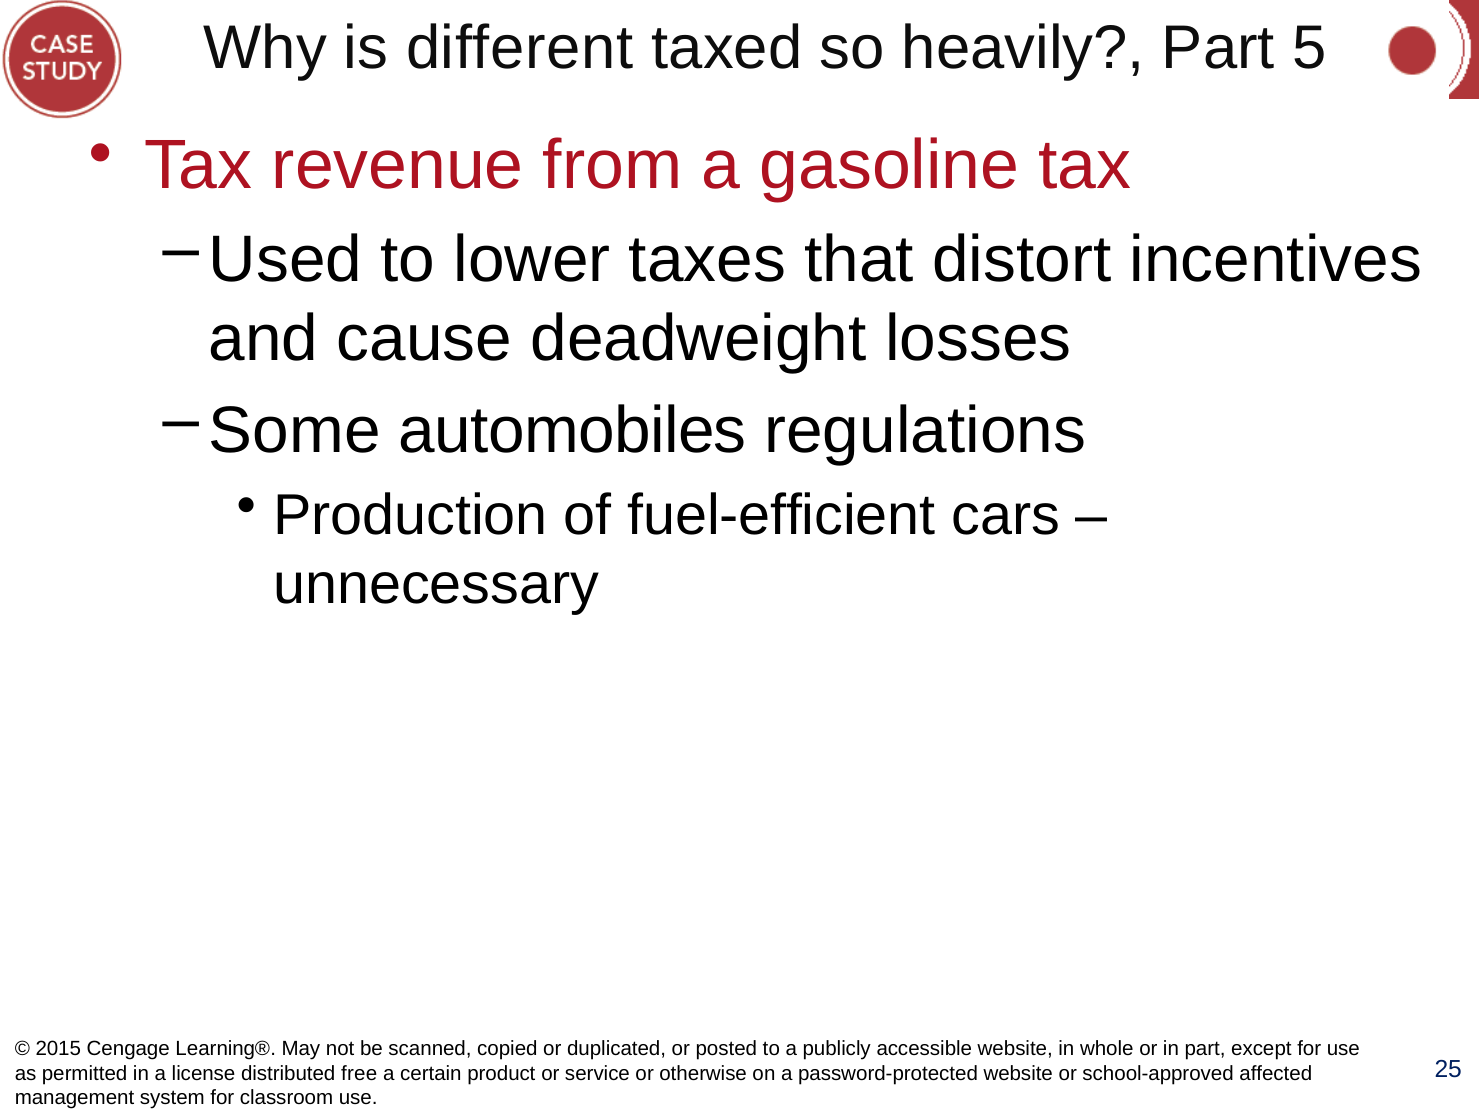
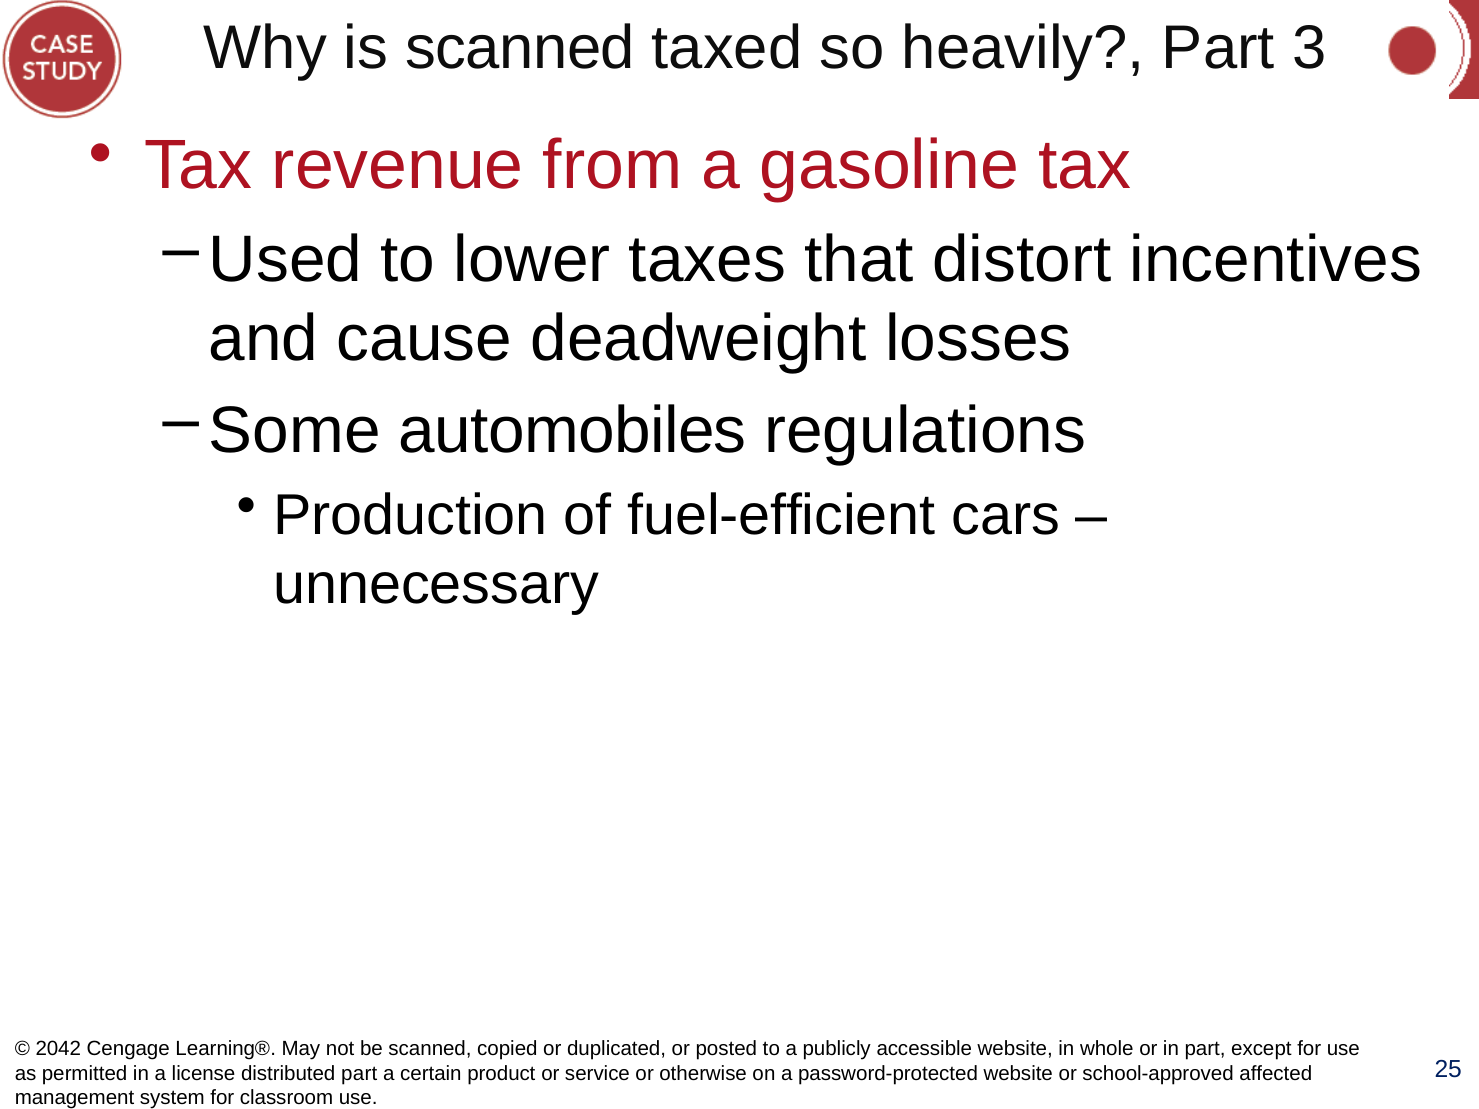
is different: different -> scanned (520, 49)
5: 5 -> 3 (1309, 49)
2015: 2015 -> 2042 (58, 1049)
distributed free: free -> part (359, 1074)
